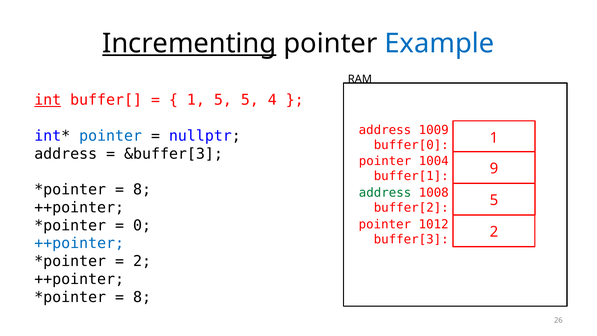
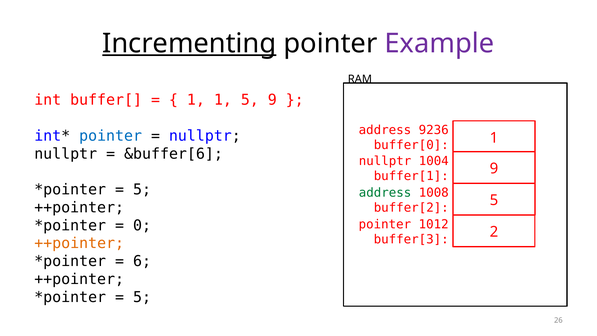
Example colour: blue -> purple (439, 43)
int underline: present -> none (48, 100)
1 5: 5 -> 1 (223, 100)
5 4: 4 -> 9 (272, 100)
1009: 1009 -> 9236 (434, 130)
address: address -> nullptr (66, 154)
&buffer[3: &buffer[3 -> &buffer[6 (174, 154)
pointer: pointer -> nullptr (385, 161)
8: 8 -> 5 (142, 190)
++pointer colour: blue -> orange (79, 243)
2: 2 -> 6 (142, 261)
8: 8 -> 5 (142, 297)
